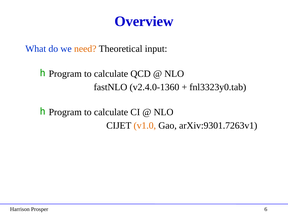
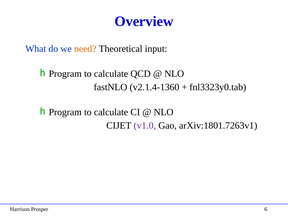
v2.4.0-1360: v2.4.0-1360 -> v2.1.4-1360 (154, 87)
v1.0 colour: orange -> purple (145, 125)
arXiv:9301.7263v1: arXiv:9301.7263v1 -> arXiv:1801.7263v1 (218, 125)
